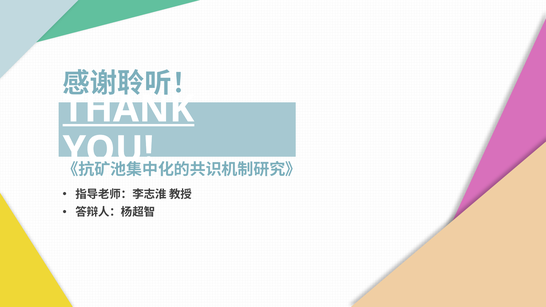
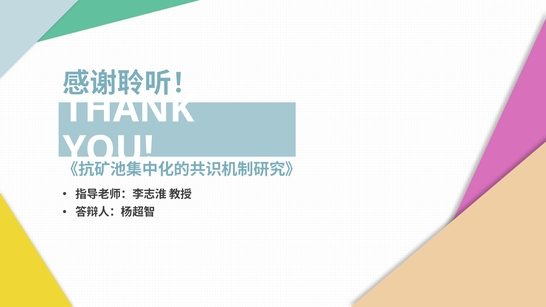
THANK underline: present -> none (128, 109)
